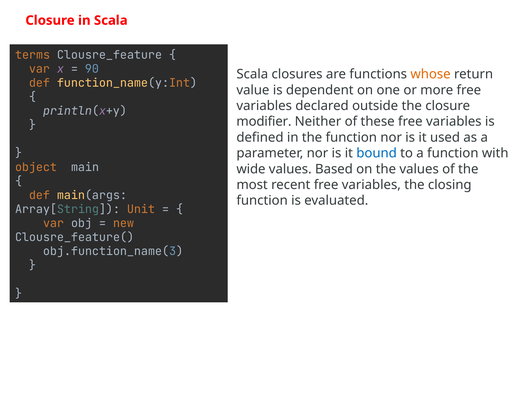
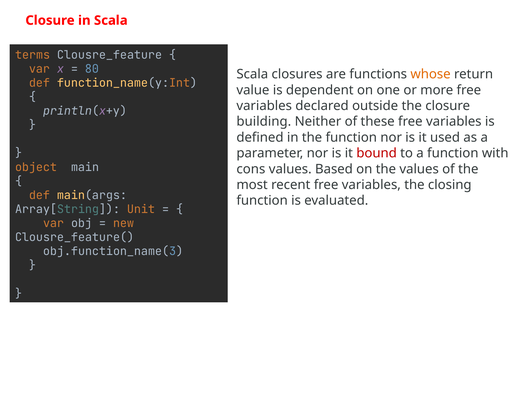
90: 90 -> 80 (92, 69)
modifier: modifier -> building (264, 122)
bound colour: blue -> red (377, 153)
wide: wide -> cons (251, 169)
